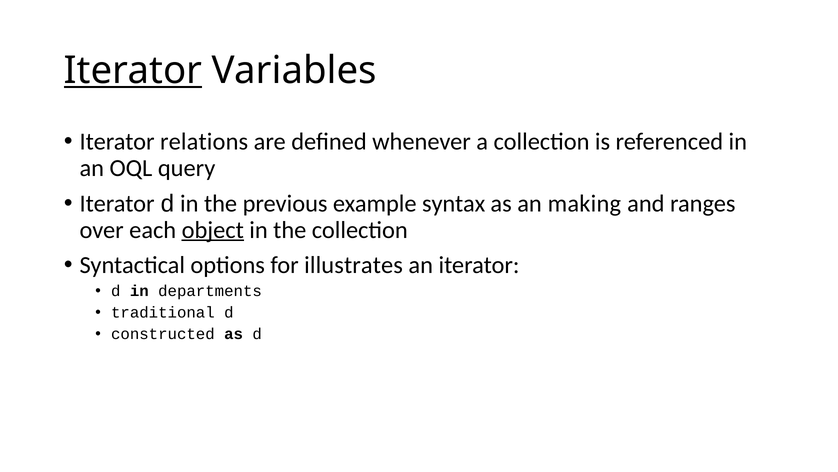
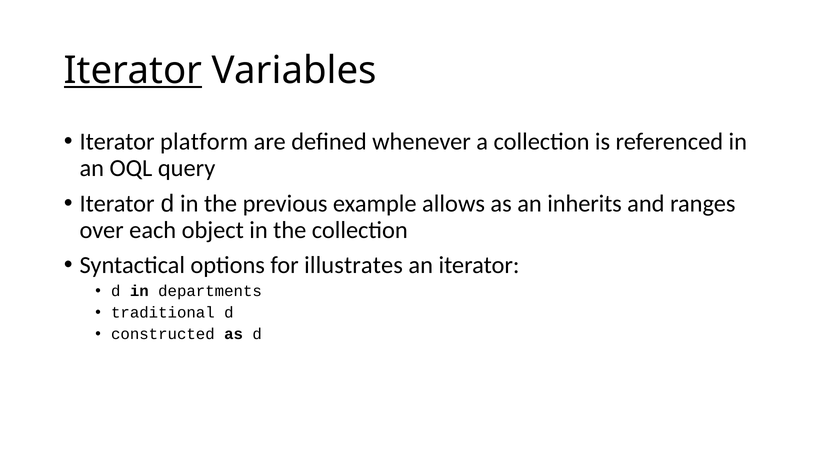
relations: relations -> platform (204, 142)
syntax: syntax -> allows (454, 203)
making: making -> inherits (585, 203)
object underline: present -> none (213, 230)
